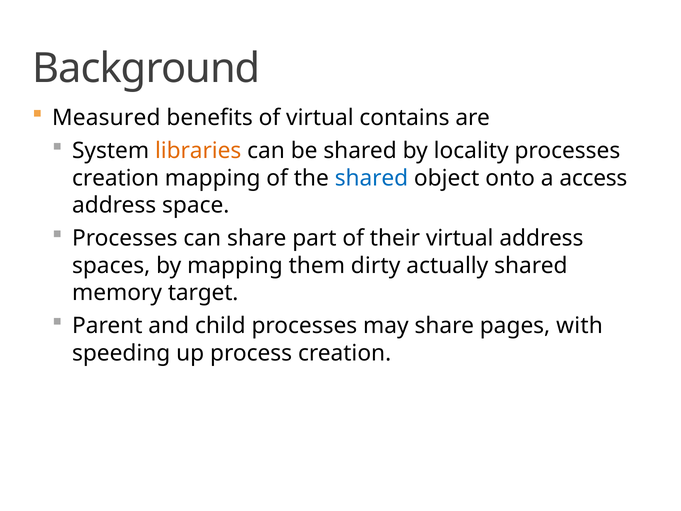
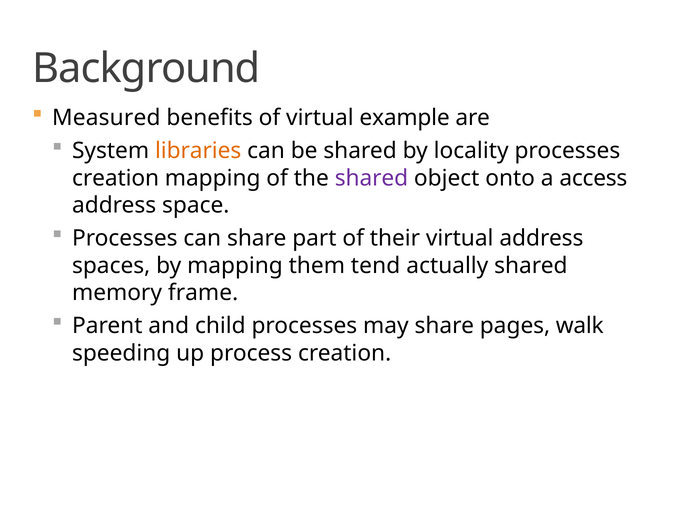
contains: contains -> example (405, 118)
shared colour: blue -> purple (371, 178)
dirty: dirty -> tend (376, 265)
target: target -> frame (203, 293)
with: with -> walk (580, 326)
